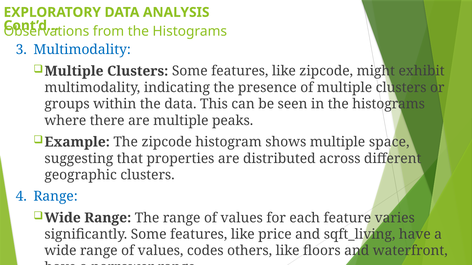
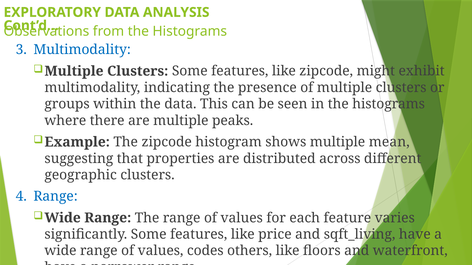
space: space -> mean (389, 142)
